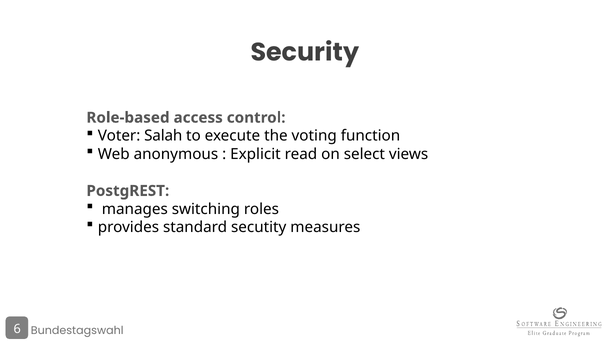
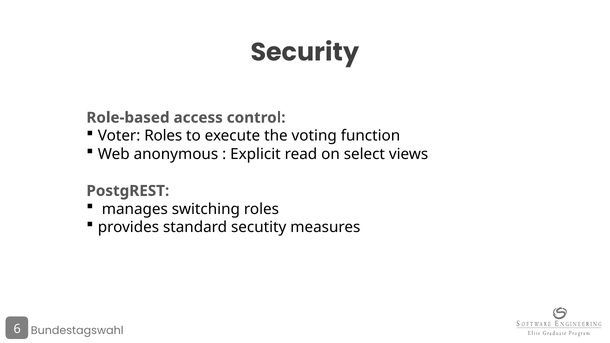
Voter Salah: Salah -> Roles (163, 136)
